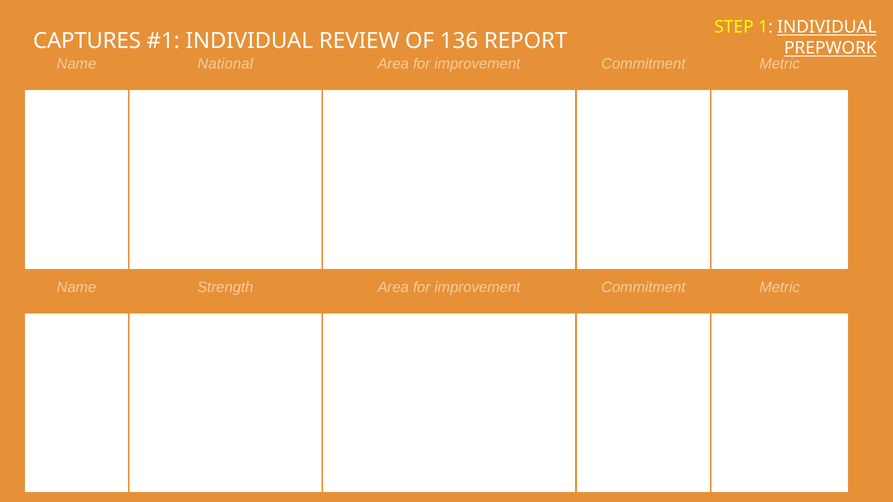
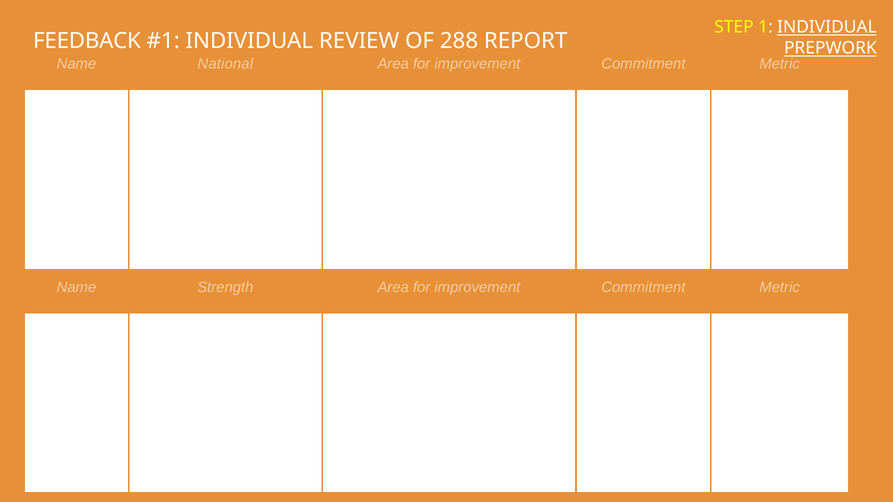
CAPTURES: CAPTURES -> FEEDBACK (87, 41)
136: 136 -> 288 (459, 41)
